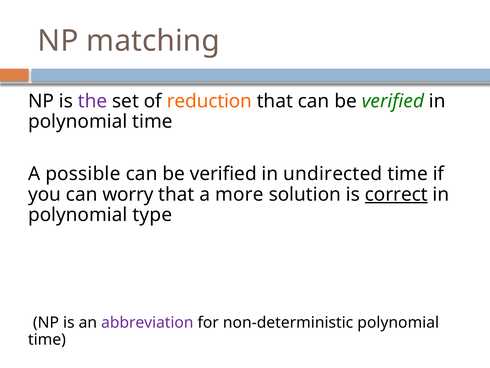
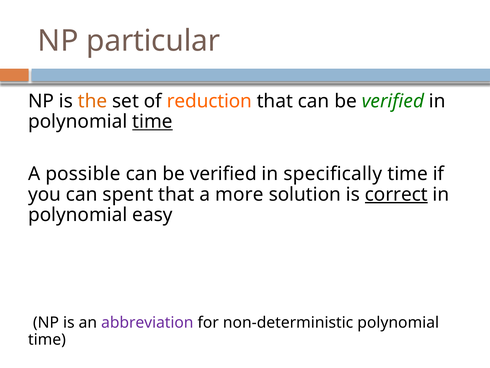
matching: matching -> particular (153, 41)
the colour: purple -> orange (93, 101)
time underline: none -> present (152, 122)
undirected: undirected -> specifically (333, 174)
worry: worry -> spent (128, 194)
type: type -> easy (152, 215)
